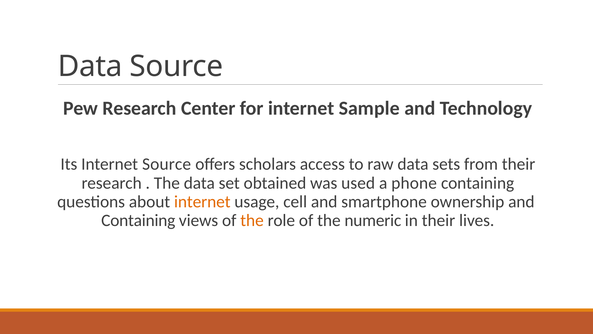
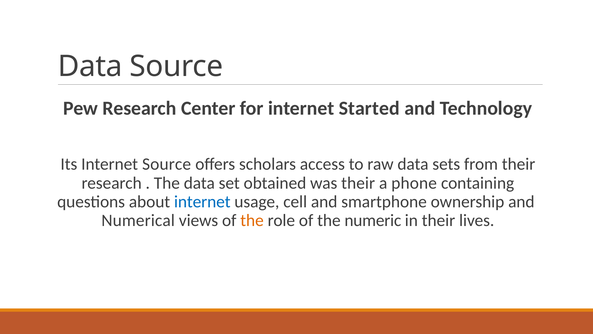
Sample: Sample -> Started (369, 108)
was used: used -> their (358, 183)
internet colour: orange -> blue (202, 201)
Containing: Containing -> Numerical (138, 220)
